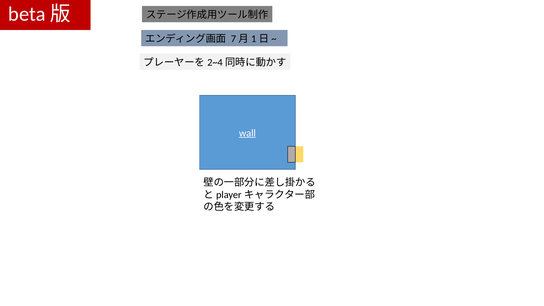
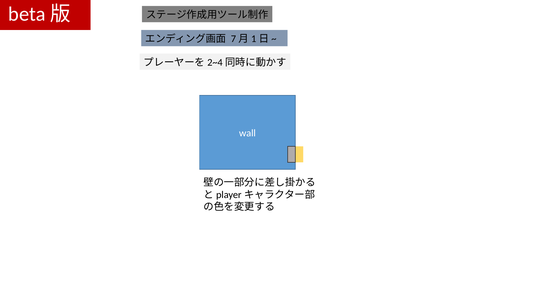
wall underline: present -> none (247, 133)
